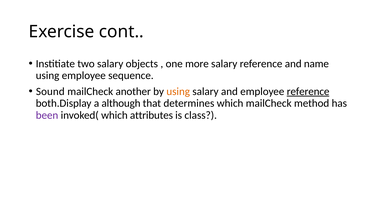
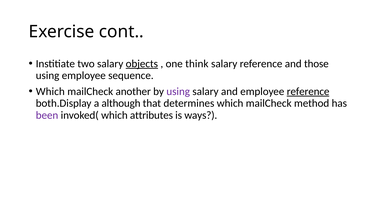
objects underline: none -> present (142, 64)
more: more -> think (197, 64)
name: name -> those (316, 64)
Sound: Sound -> Which (50, 91)
using colour: orange -> purple (178, 91)
class: class -> ways (201, 115)
